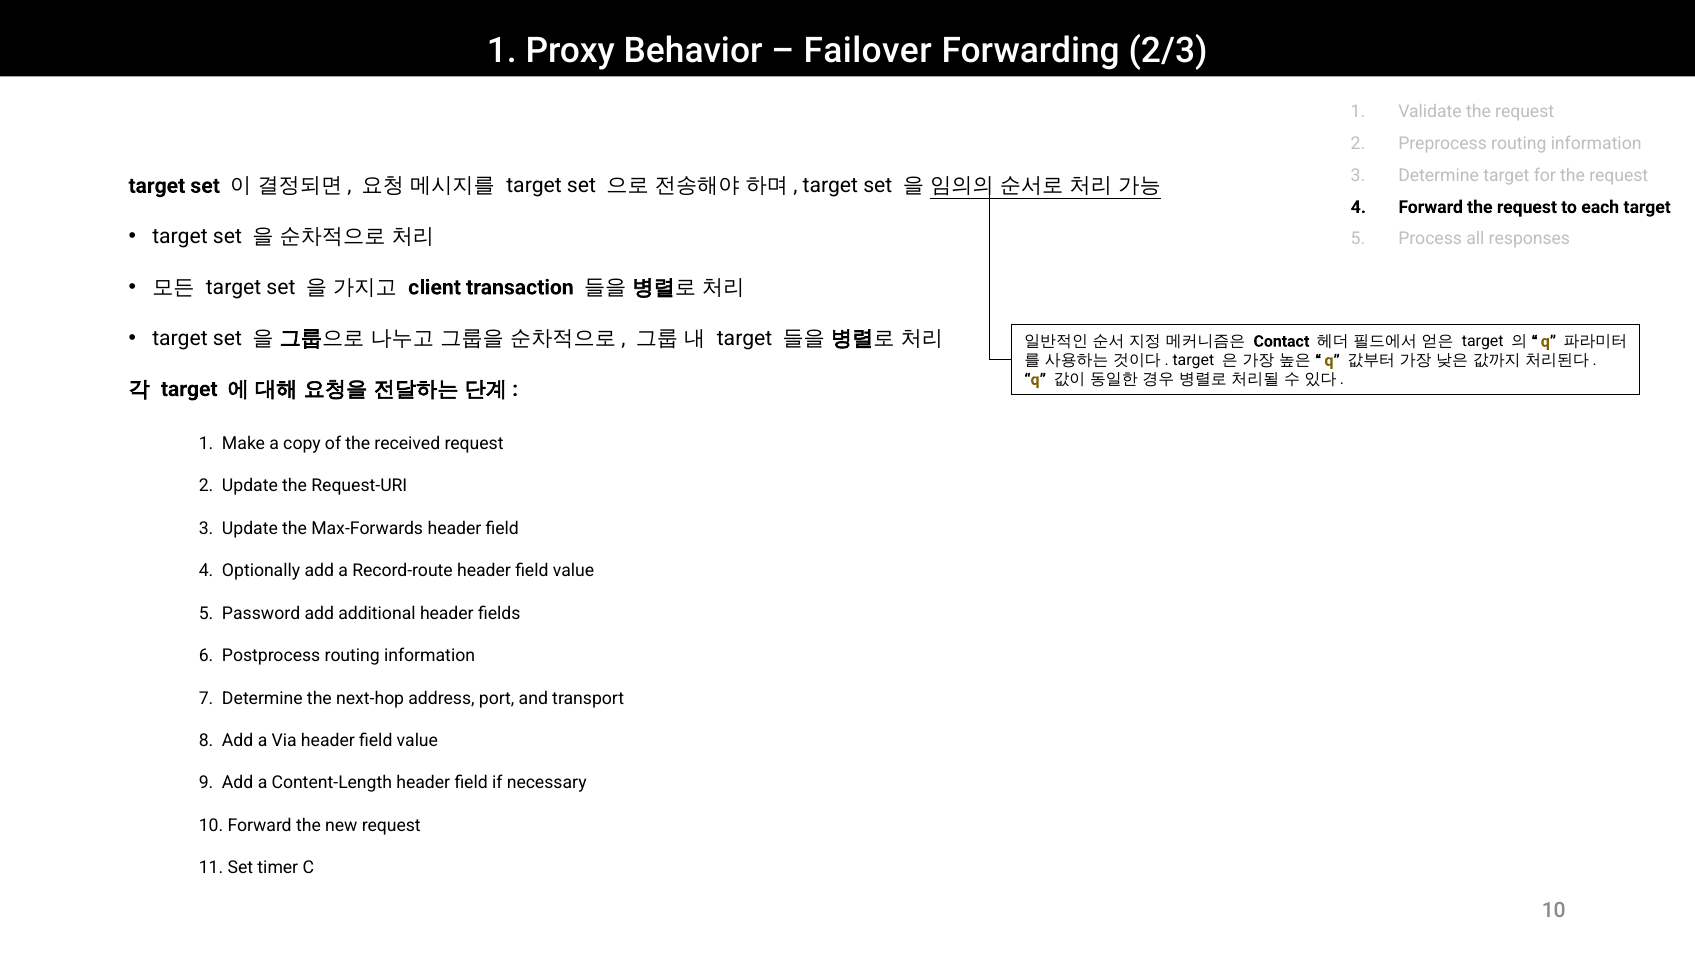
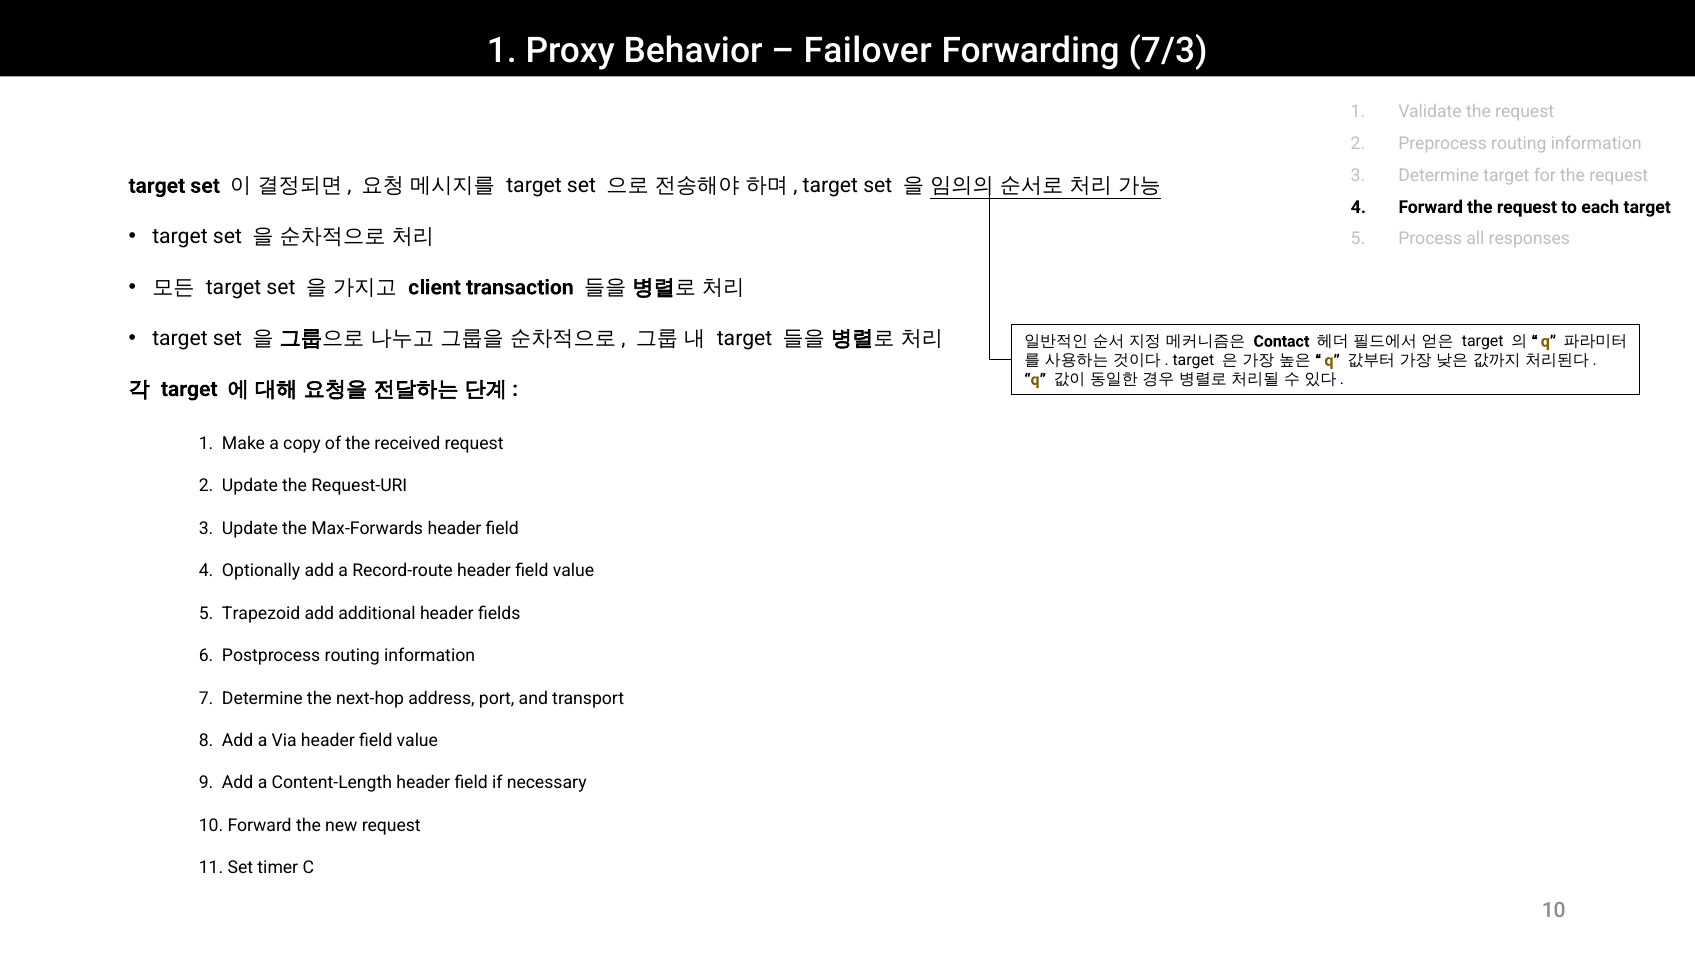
2/3: 2/3 -> 7/3 (1168, 51)
Password: Password -> Trapezoid (261, 614)
